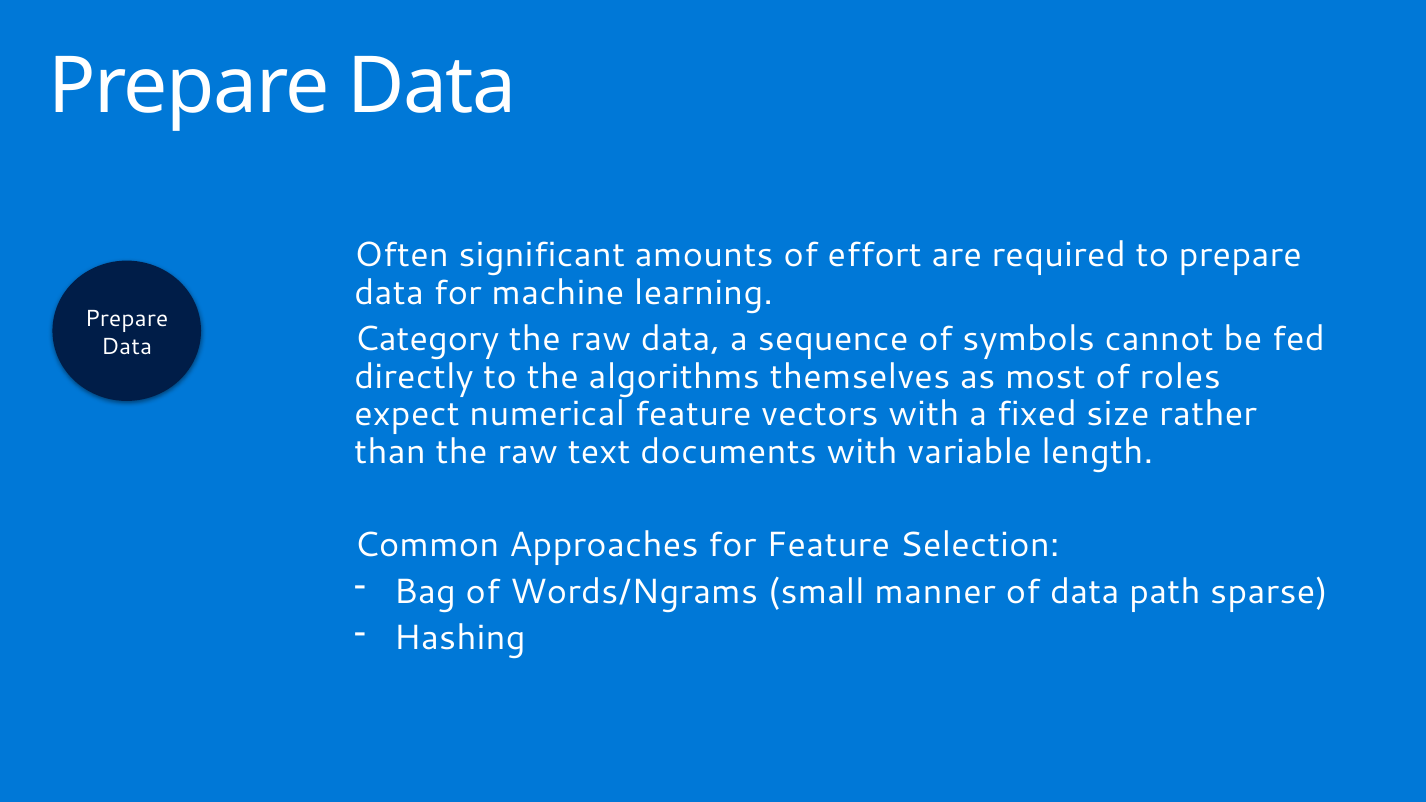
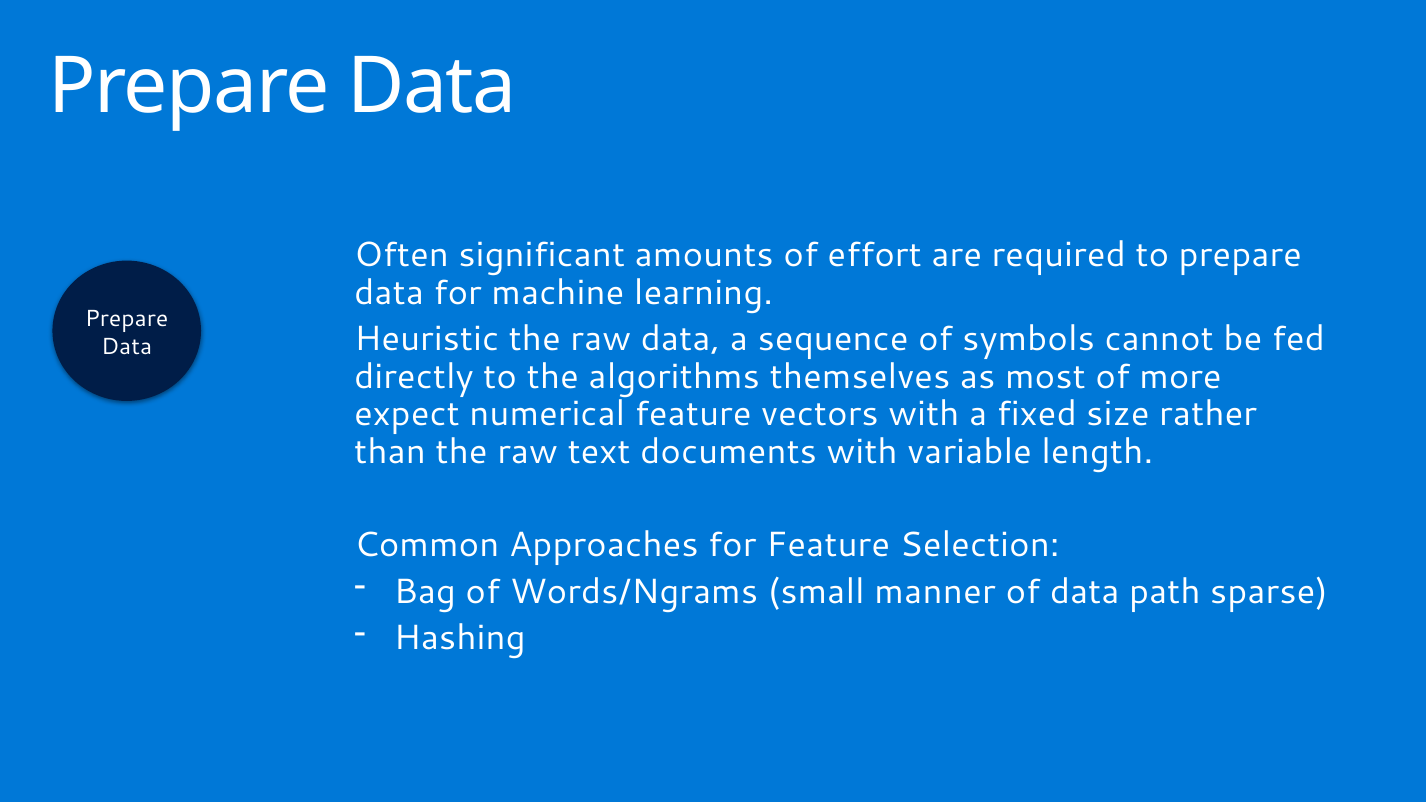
Category: Category -> Heuristic (427, 339)
roles: roles -> more (1181, 377)
